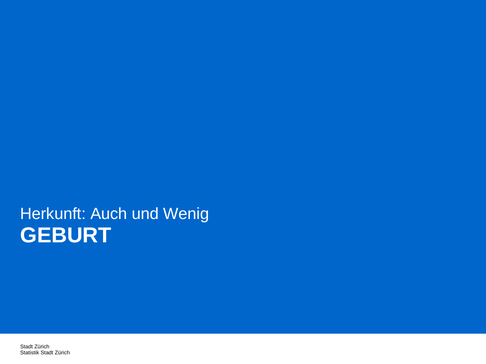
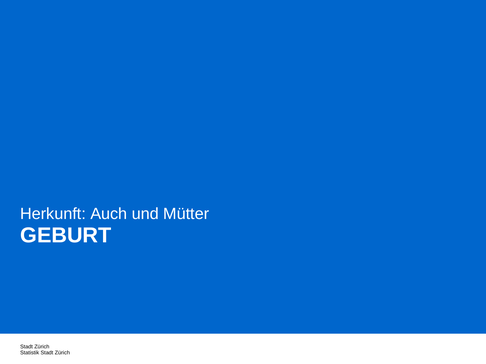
Wenig: Wenig -> Mütter (186, 214)
